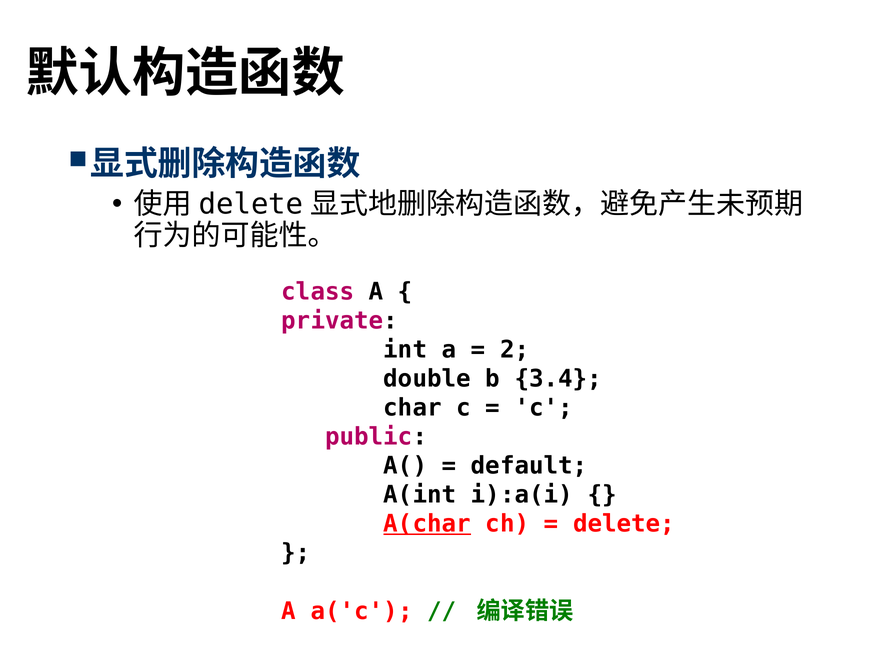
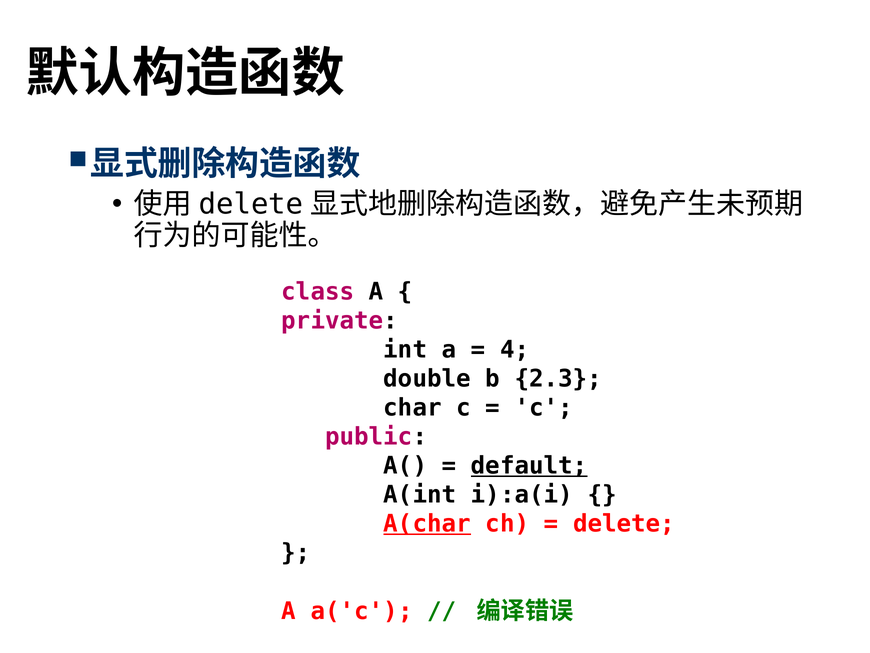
2: 2 -> 4 (515, 349)
3.4: 3.4 -> 2.3 (558, 378)
default underline: none -> present (529, 466)
